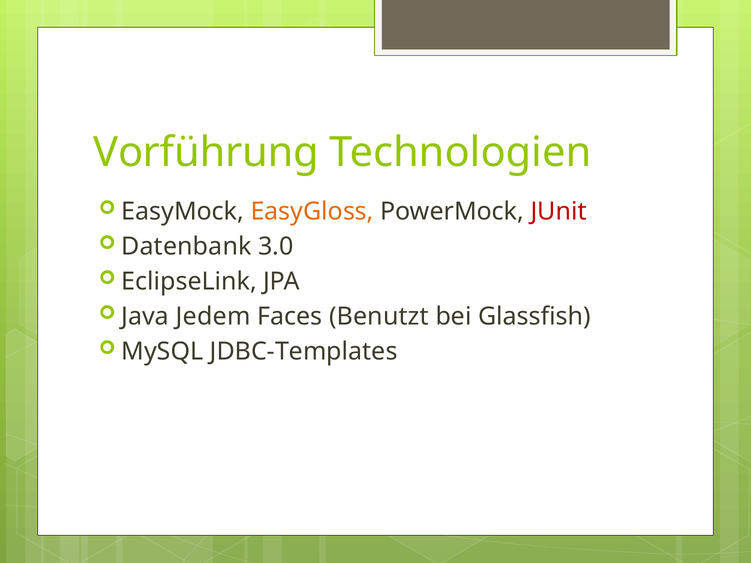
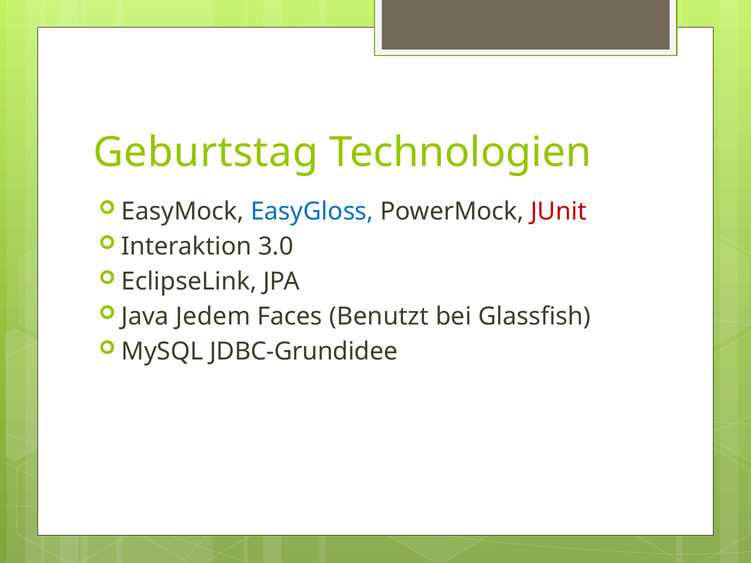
Vorführung: Vorführung -> Geburtstag (206, 152)
EasyGloss colour: orange -> blue (312, 211)
Datenbank: Datenbank -> Interaktion (187, 246)
JDBC-Templates: JDBC-Templates -> JDBC-Grundidee (304, 352)
